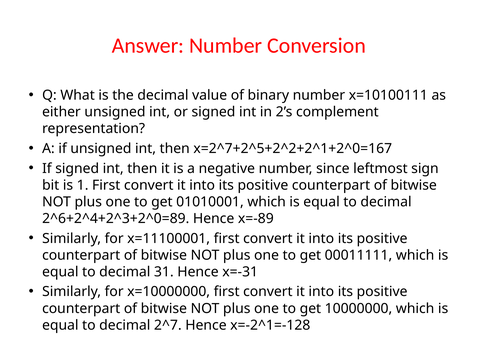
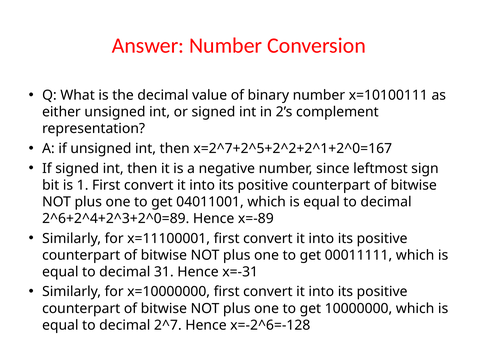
01010001: 01010001 -> 04011001 (210, 202)
x=-2^1=-128: x=-2^1=-128 -> x=-2^6=-128 (270, 326)
